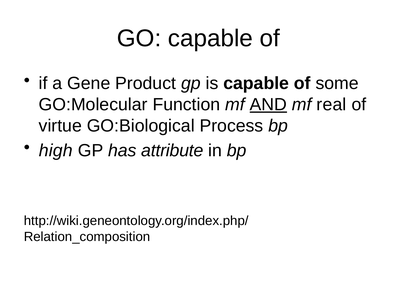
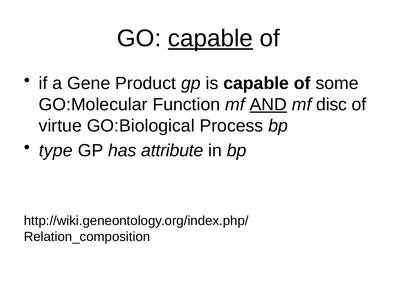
capable underline: none -> present (210, 38)
real: real -> disc (332, 104)
high: high -> type (56, 150)
